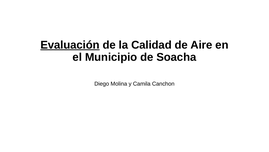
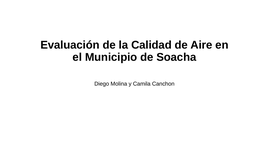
Evaluación underline: present -> none (70, 45)
